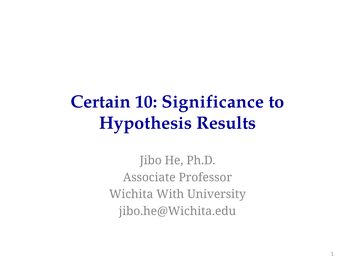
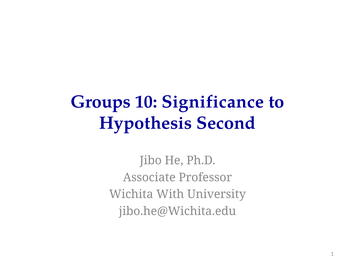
Certain: Certain -> Groups (101, 102)
Results: Results -> Second (226, 123)
